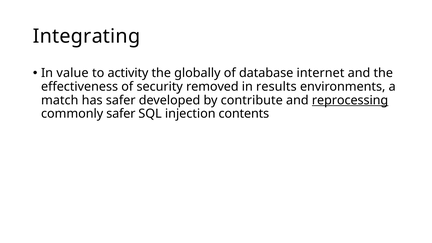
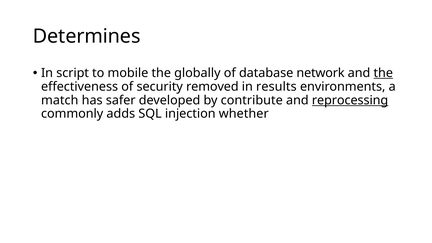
Integrating: Integrating -> Determines (87, 36)
value: value -> script (73, 73)
activity: activity -> mobile (128, 73)
internet: internet -> network (321, 73)
the underline: none -> present (383, 73)
commonly safer: safer -> adds (121, 114)
contents: contents -> whether (244, 114)
